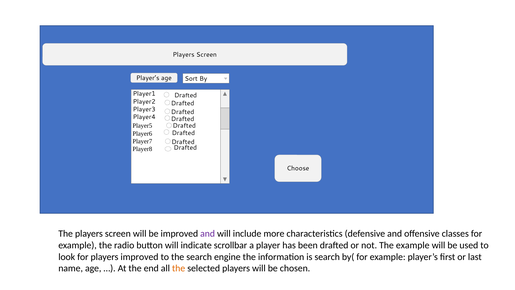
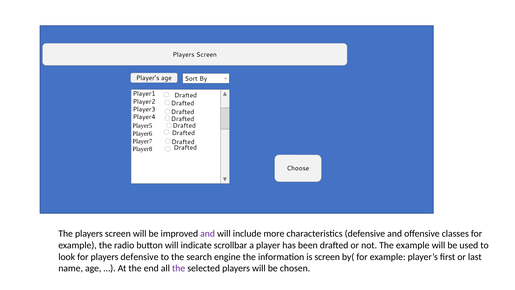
players improved: improved -> defensive (140, 257)
is search: search -> screen (327, 257)
the colour: orange -> purple (179, 268)
